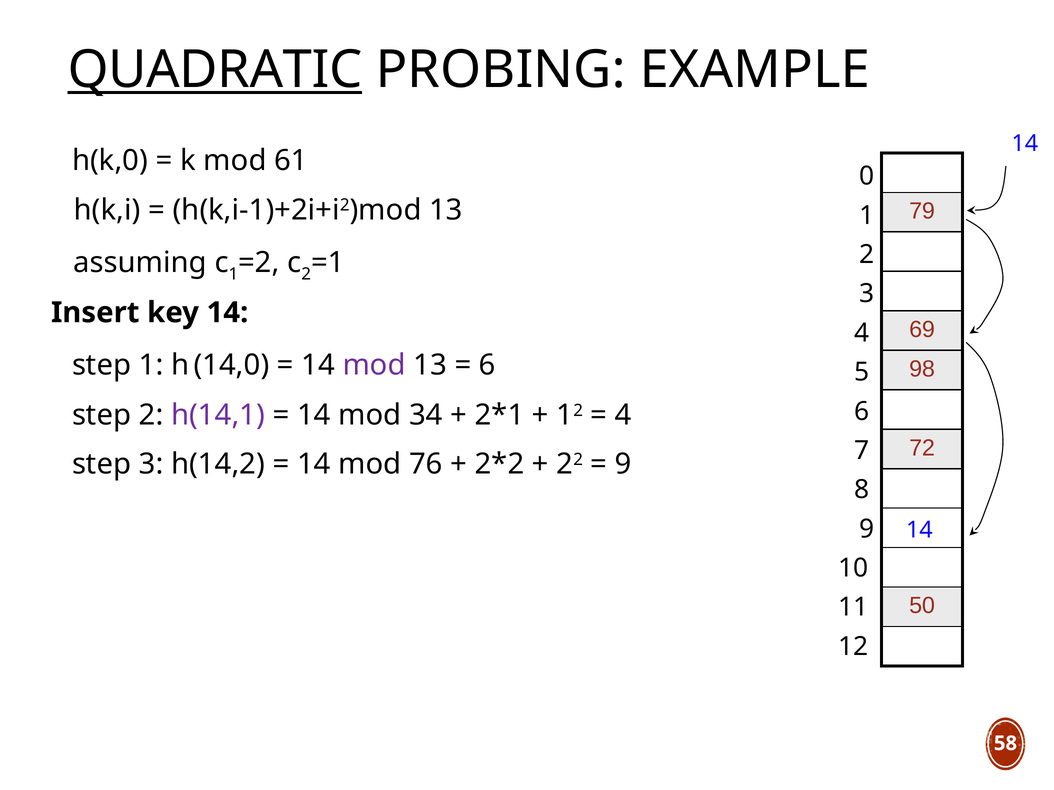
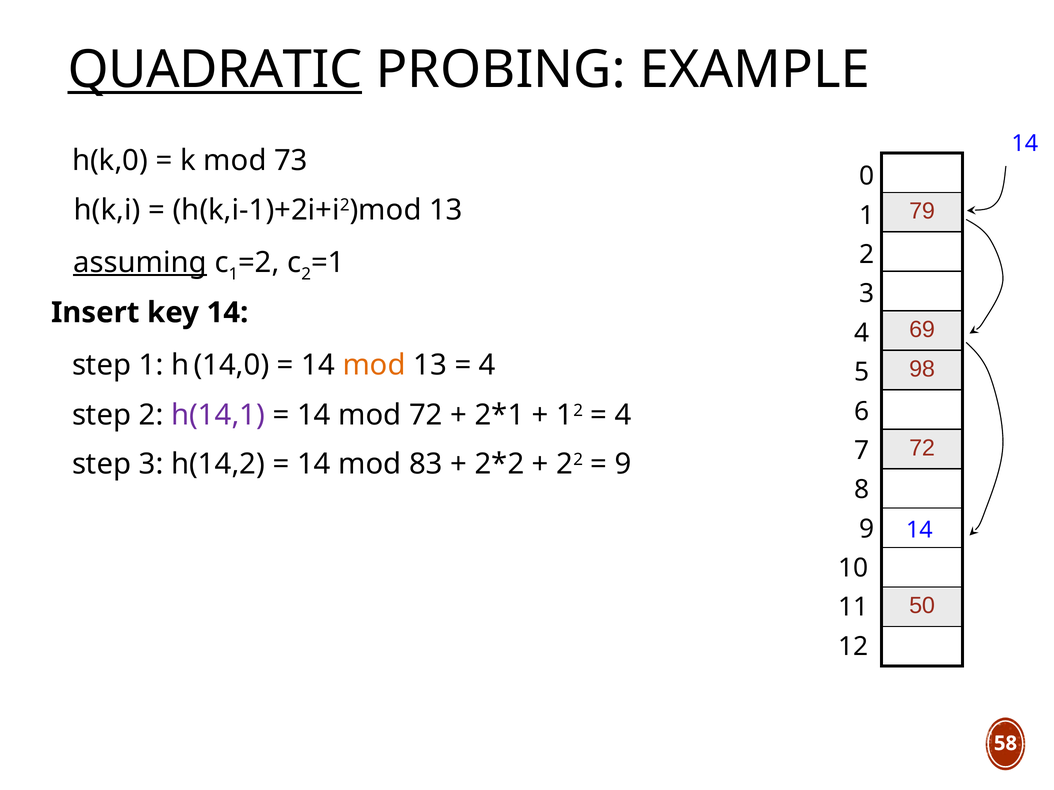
61: 61 -> 73 (291, 161)
assuming underline: none -> present (140, 263)
mod colour: purple -> orange (374, 365)
6: 6 -> 4 (487, 365)
mod 34: 34 -> 72 (426, 415)
76: 76 -> 83 (426, 465)
